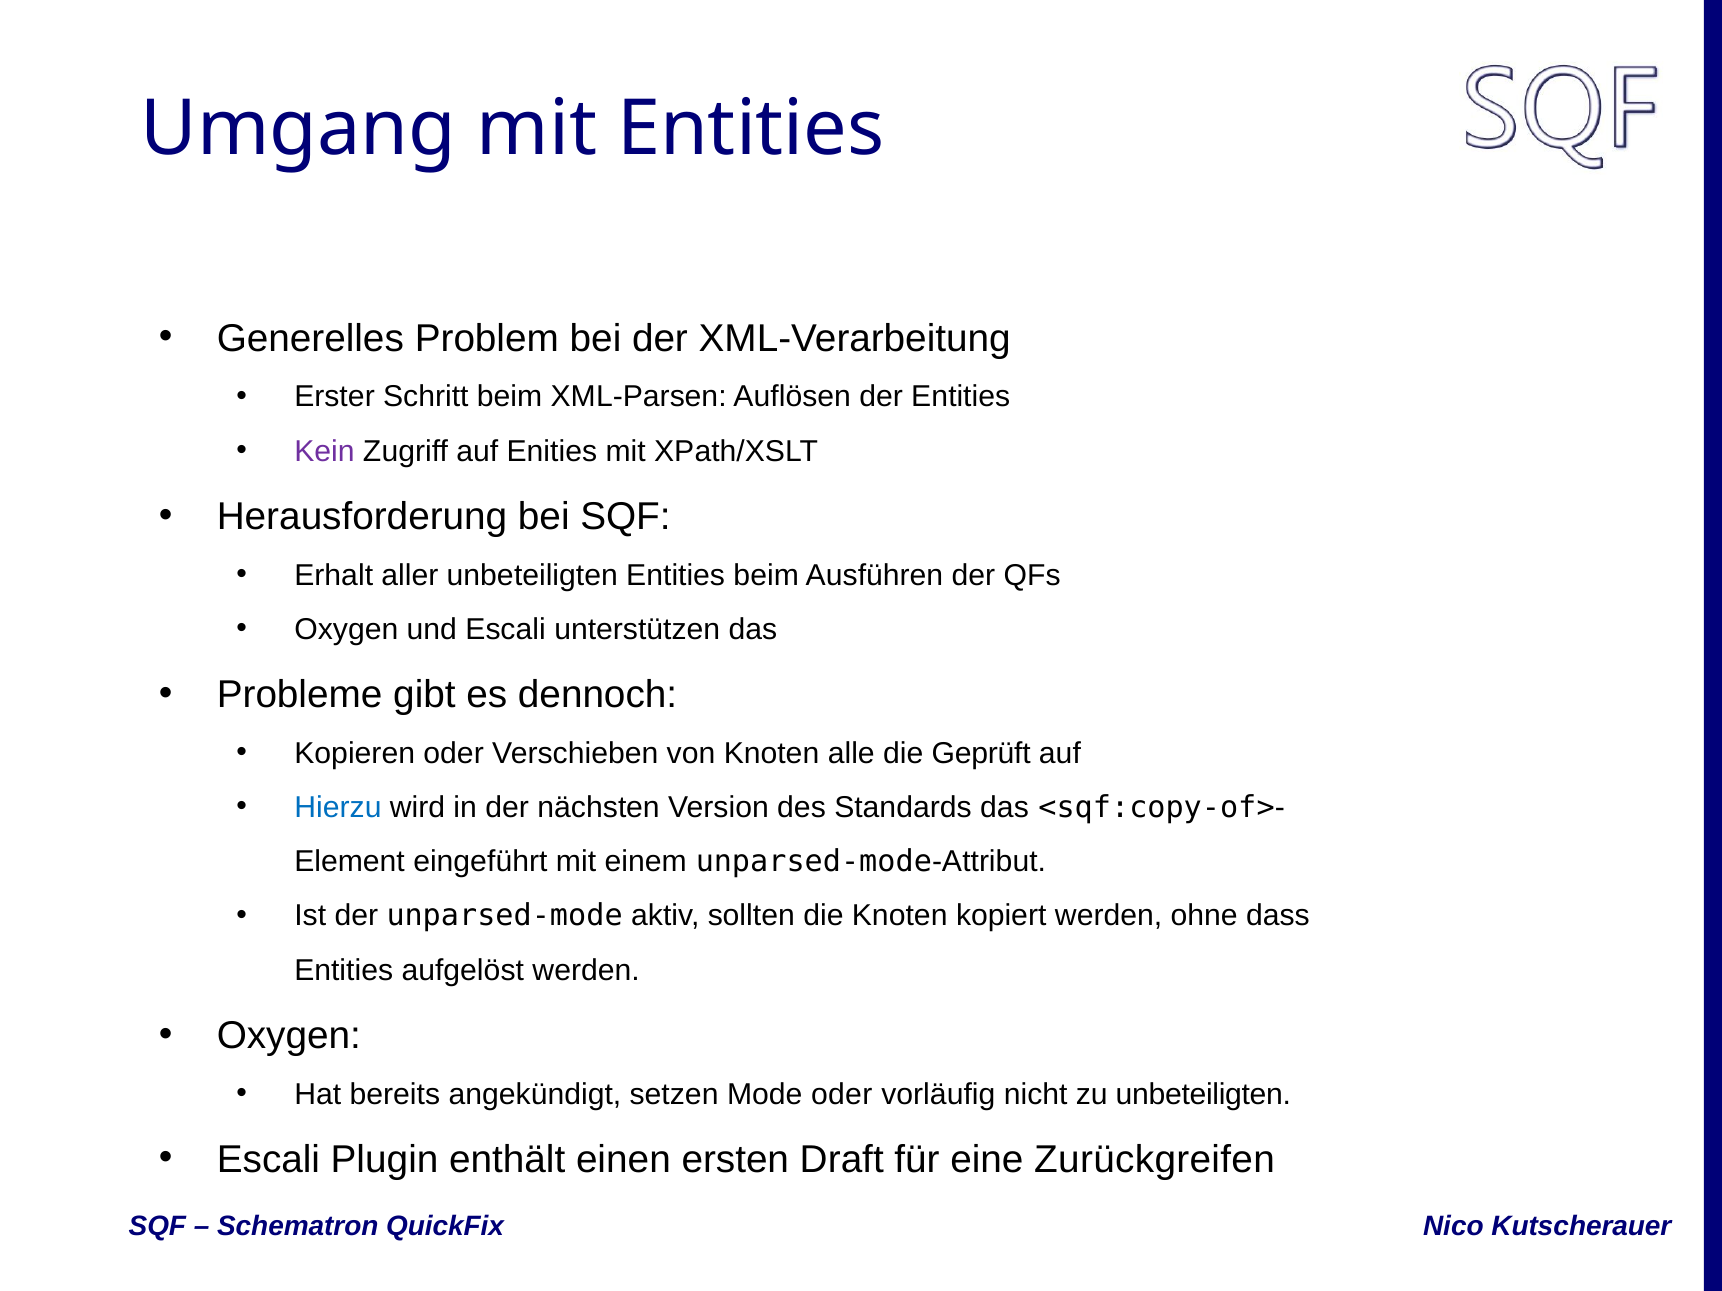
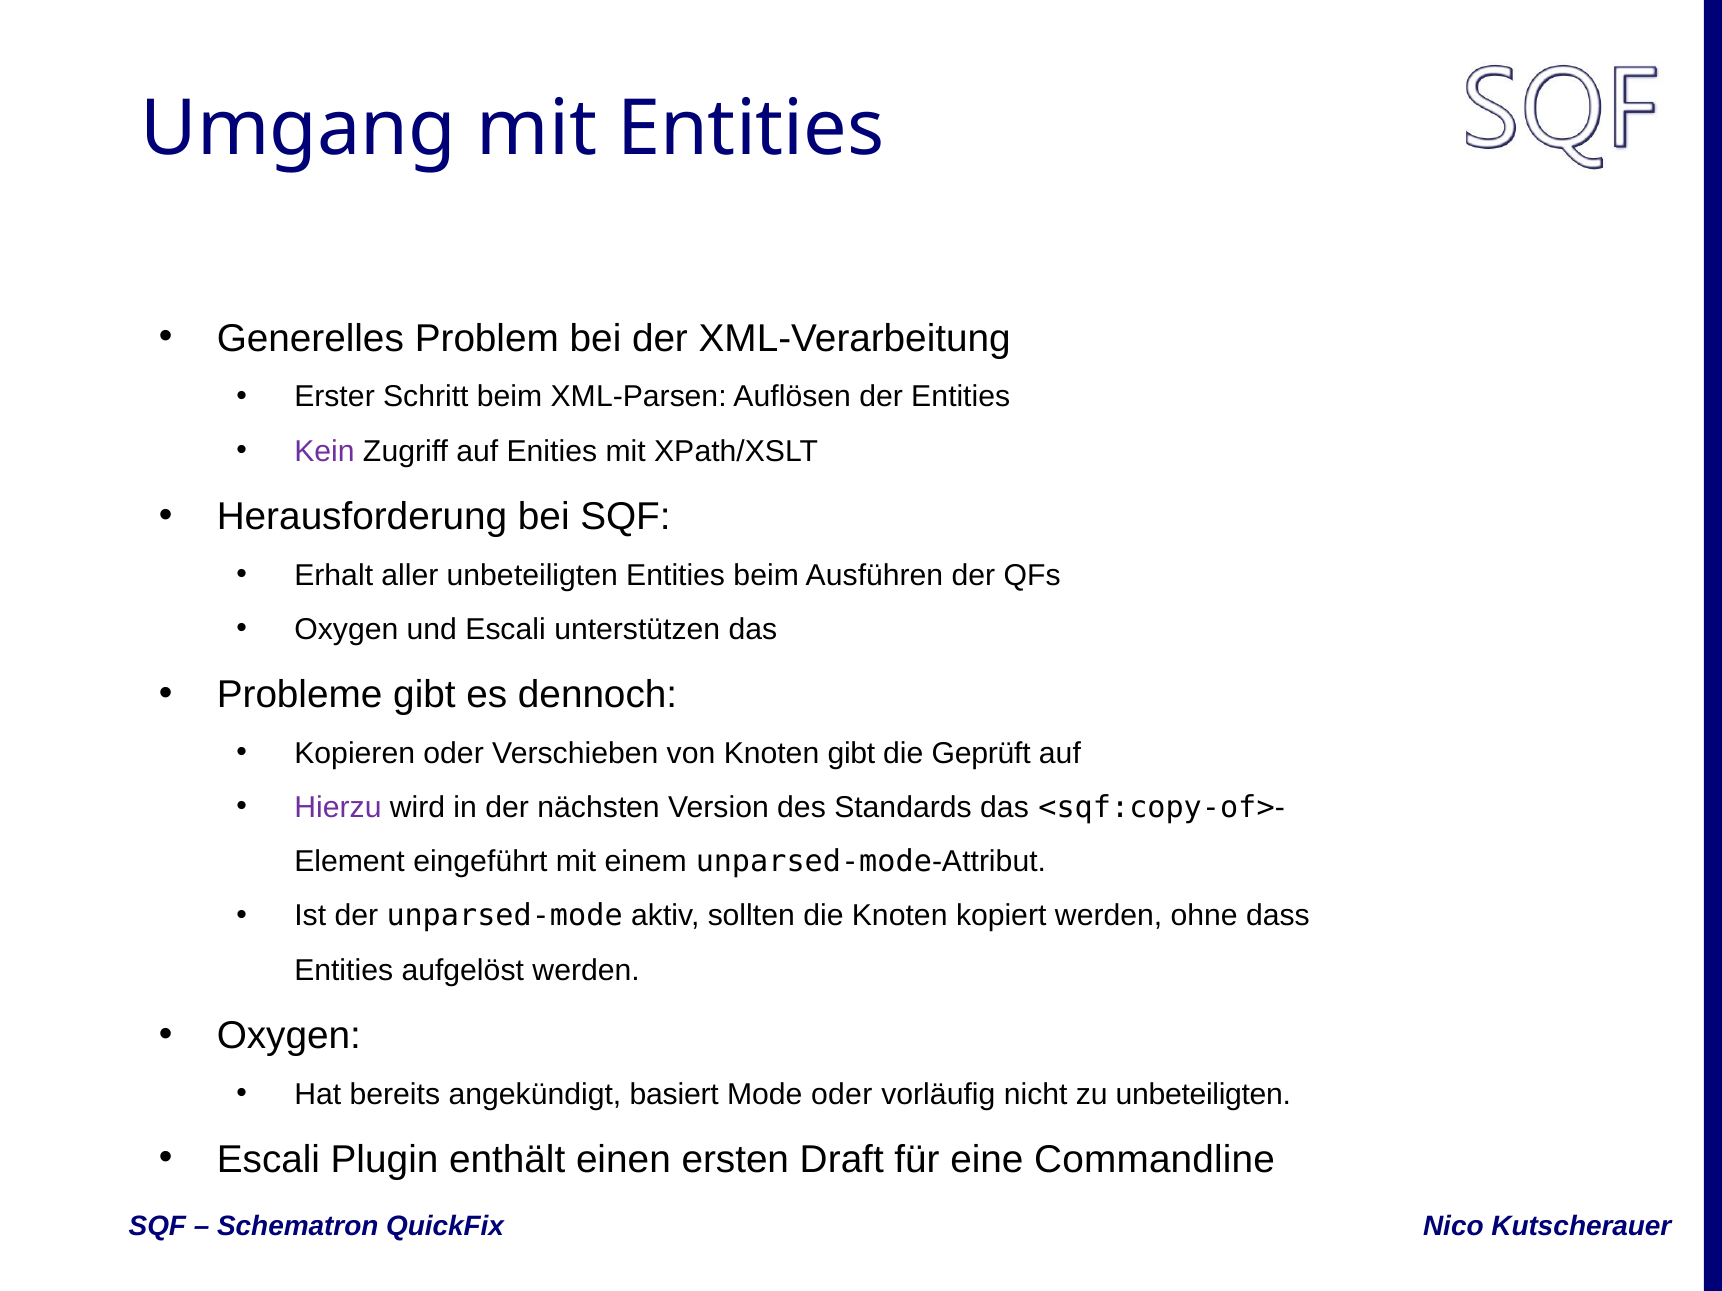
Knoten alle: alle -> gibt (851, 754)
Hierzu colour: blue -> purple (338, 808)
setzen: setzen -> basiert (674, 1095)
Zurückgreifen: Zurückgreifen -> Commandline (1155, 1160)
